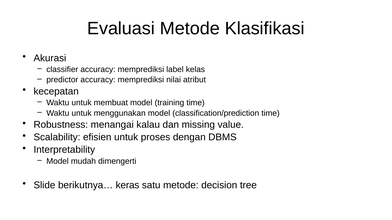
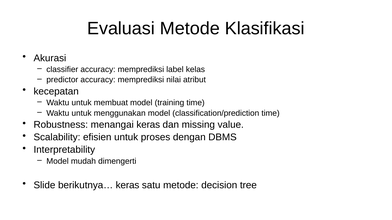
menangai kalau: kalau -> keras (148, 125)
